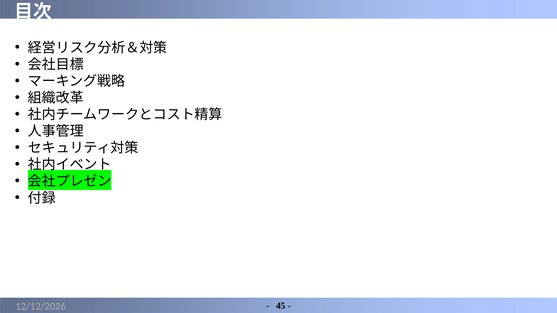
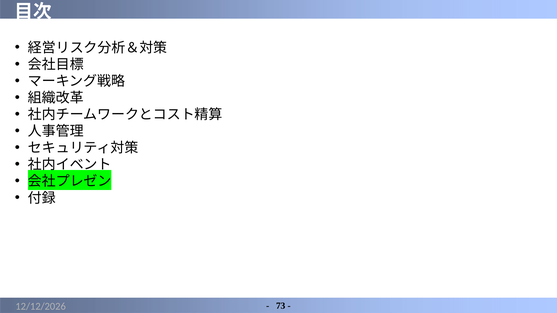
45: 45 -> 73 (281, 306)
